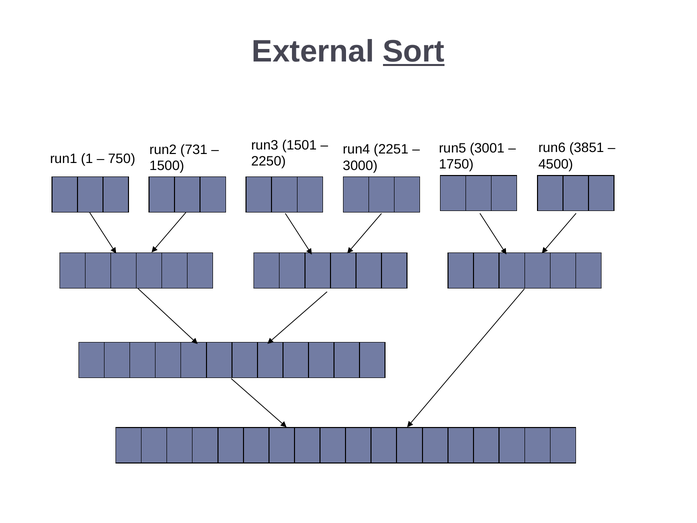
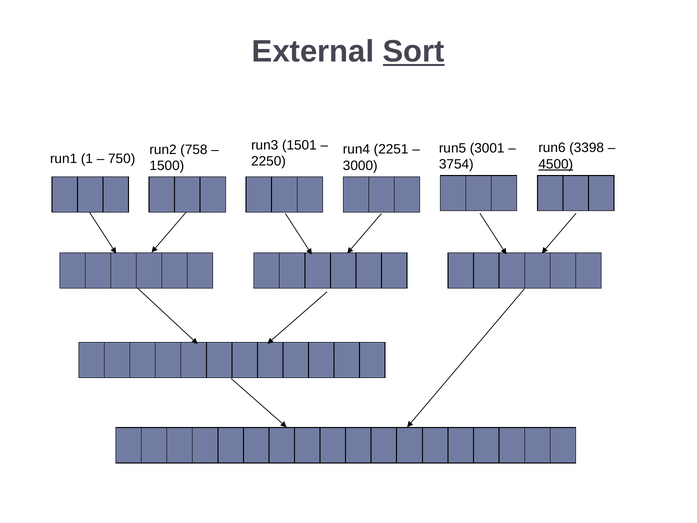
3851: 3851 -> 3398 (587, 148)
731: 731 -> 758 (194, 150)
4500 underline: none -> present (556, 164)
1750: 1750 -> 3754 (456, 164)
